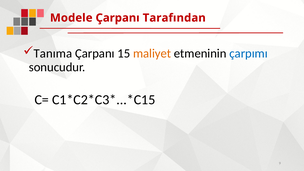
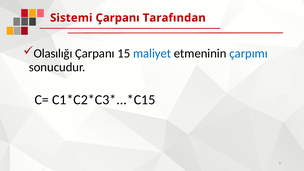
Modele: Modele -> Sistemi (71, 18)
Tanıma: Tanıma -> Olasılığı (53, 53)
maliyet colour: orange -> blue (152, 53)
